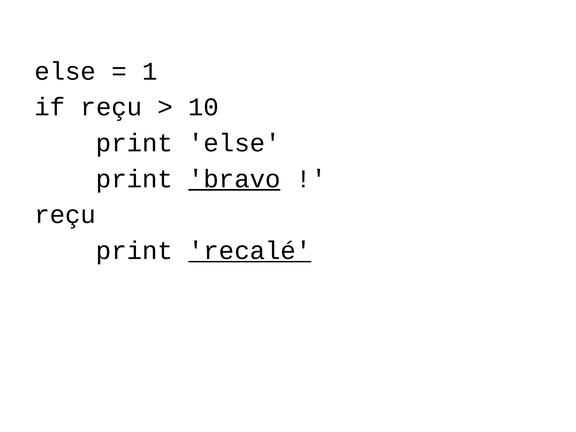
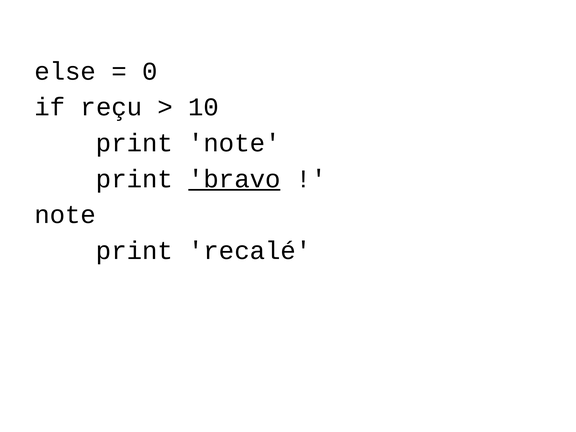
1: 1 -> 0 (150, 71)
print else: else -> note (234, 143)
reçu: reçu -> note (65, 215)
recalé underline: present -> none (250, 251)
